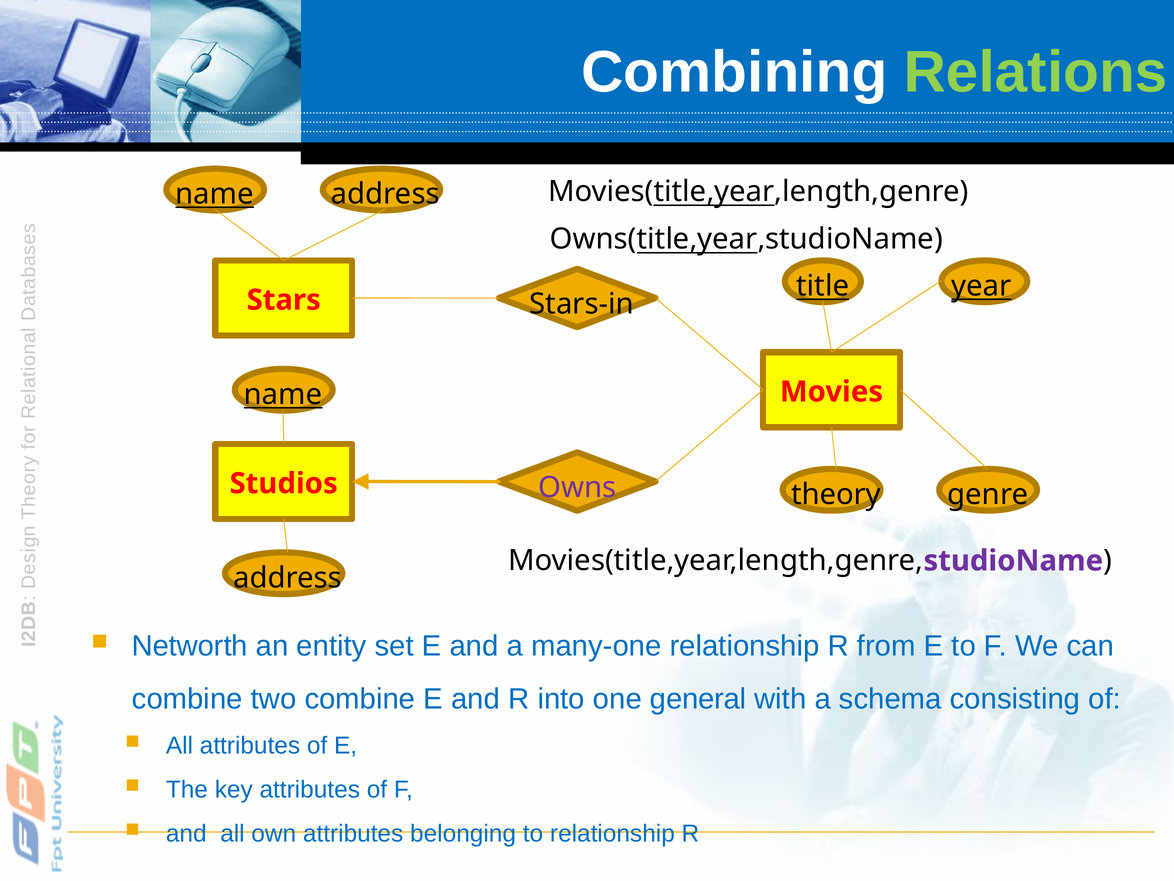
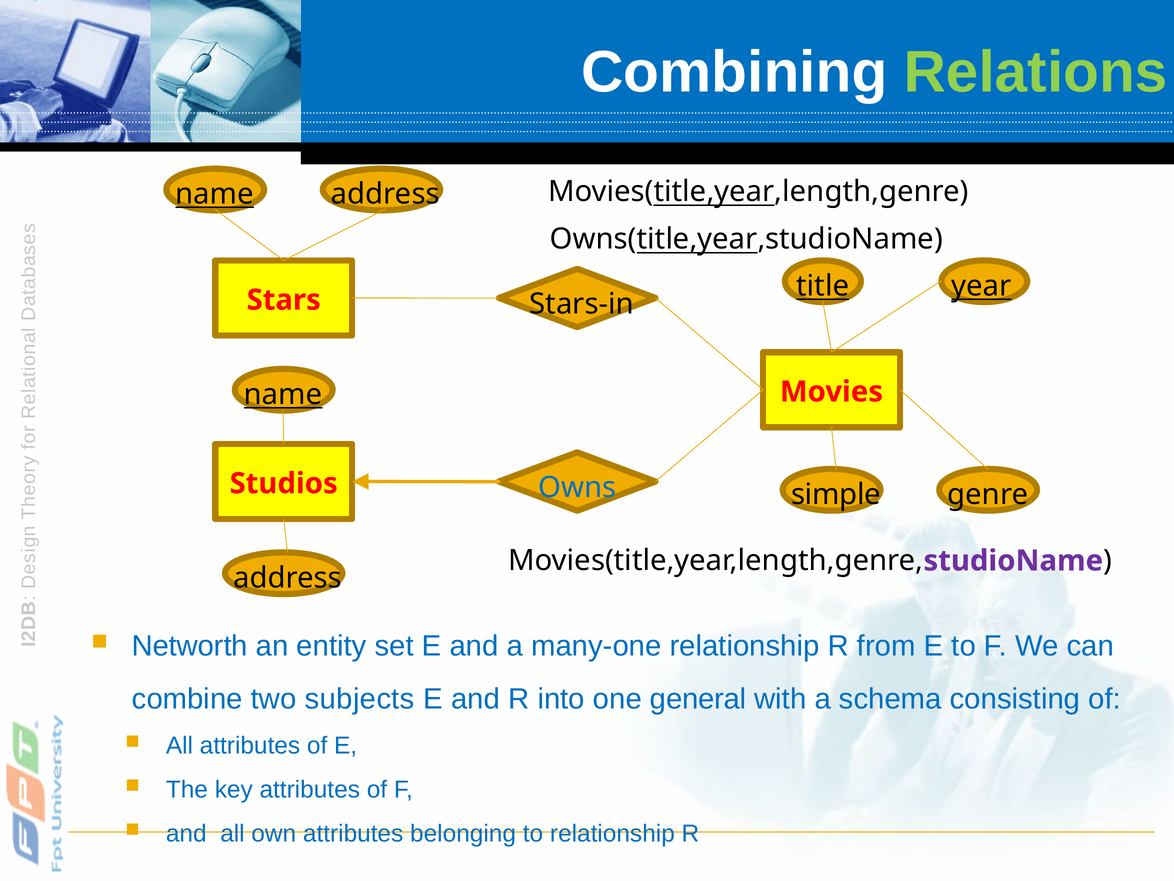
Owns colour: purple -> blue (577, 487)
theory: theory -> simple (836, 494)
two combine: combine -> subjects (360, 699)
